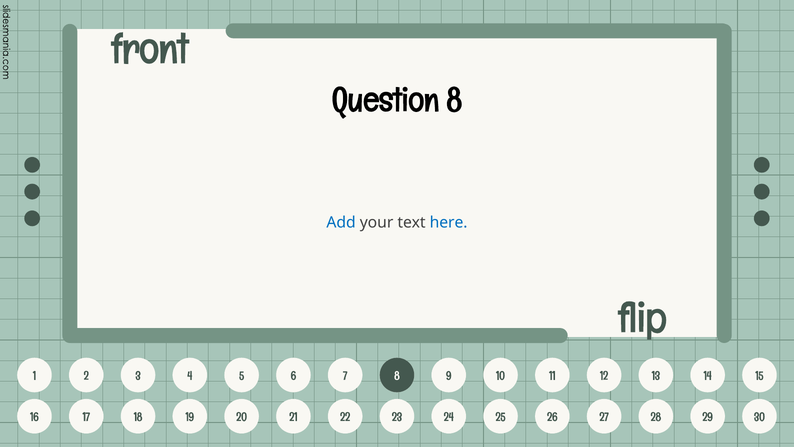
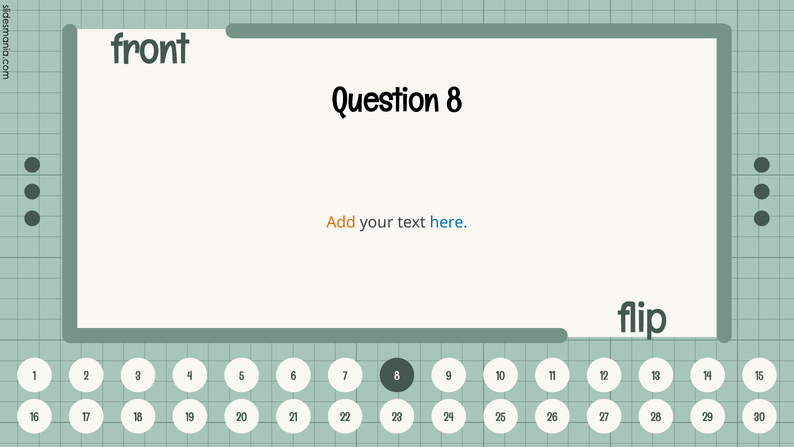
Add colour: blue -> orange (341, 222)
